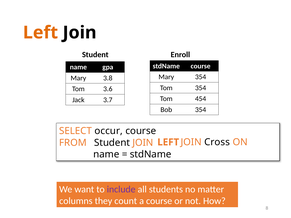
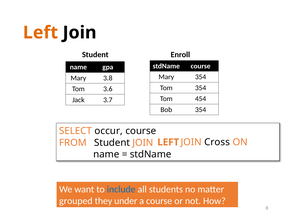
include colour: purple -> blue (121, 190)
columns: columns -> grouped (76, 201)
count: count -> under (126, 201)
